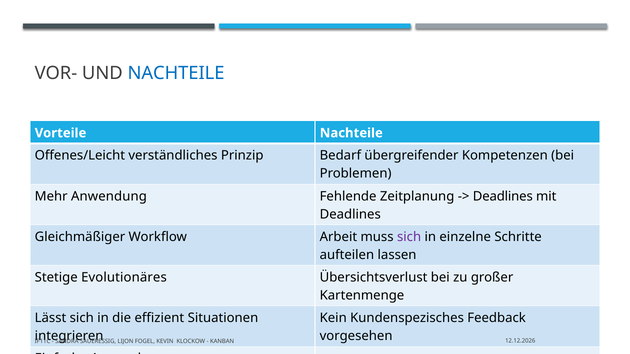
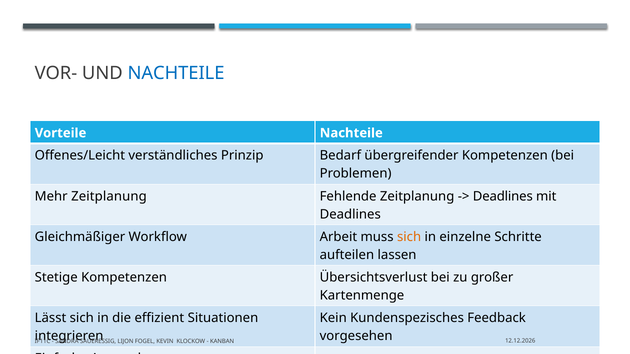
Mehr Anwendung: Anwendung -> Zeitplanung (109, 196)
sich colour: purple -> orange (409, 237)
Stetige Evolutionäres: Evolutionäres -> Kompetenzen (124, 278)
